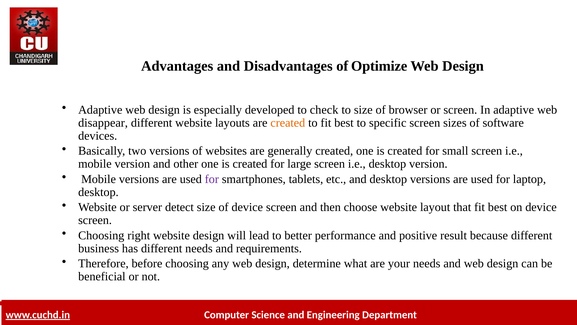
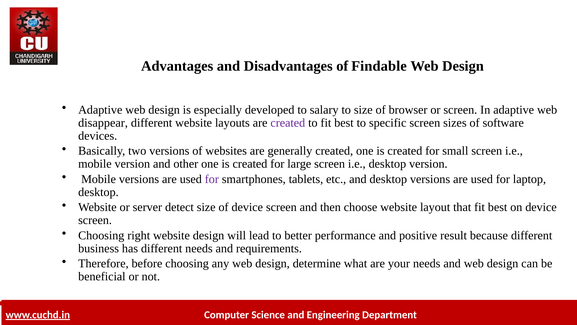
Optimize: Optimize -> Findable (379, 66)
check: check -> salary (324, 110)
created colour: orange -> purple (288, 123)
